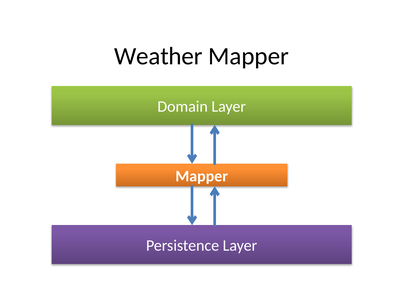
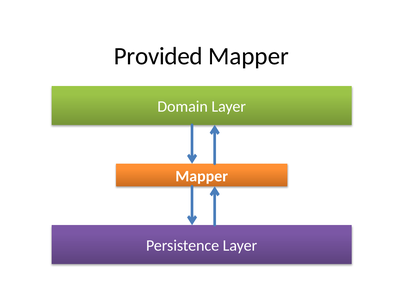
Weather: Weather -> Provided (158, 56)
